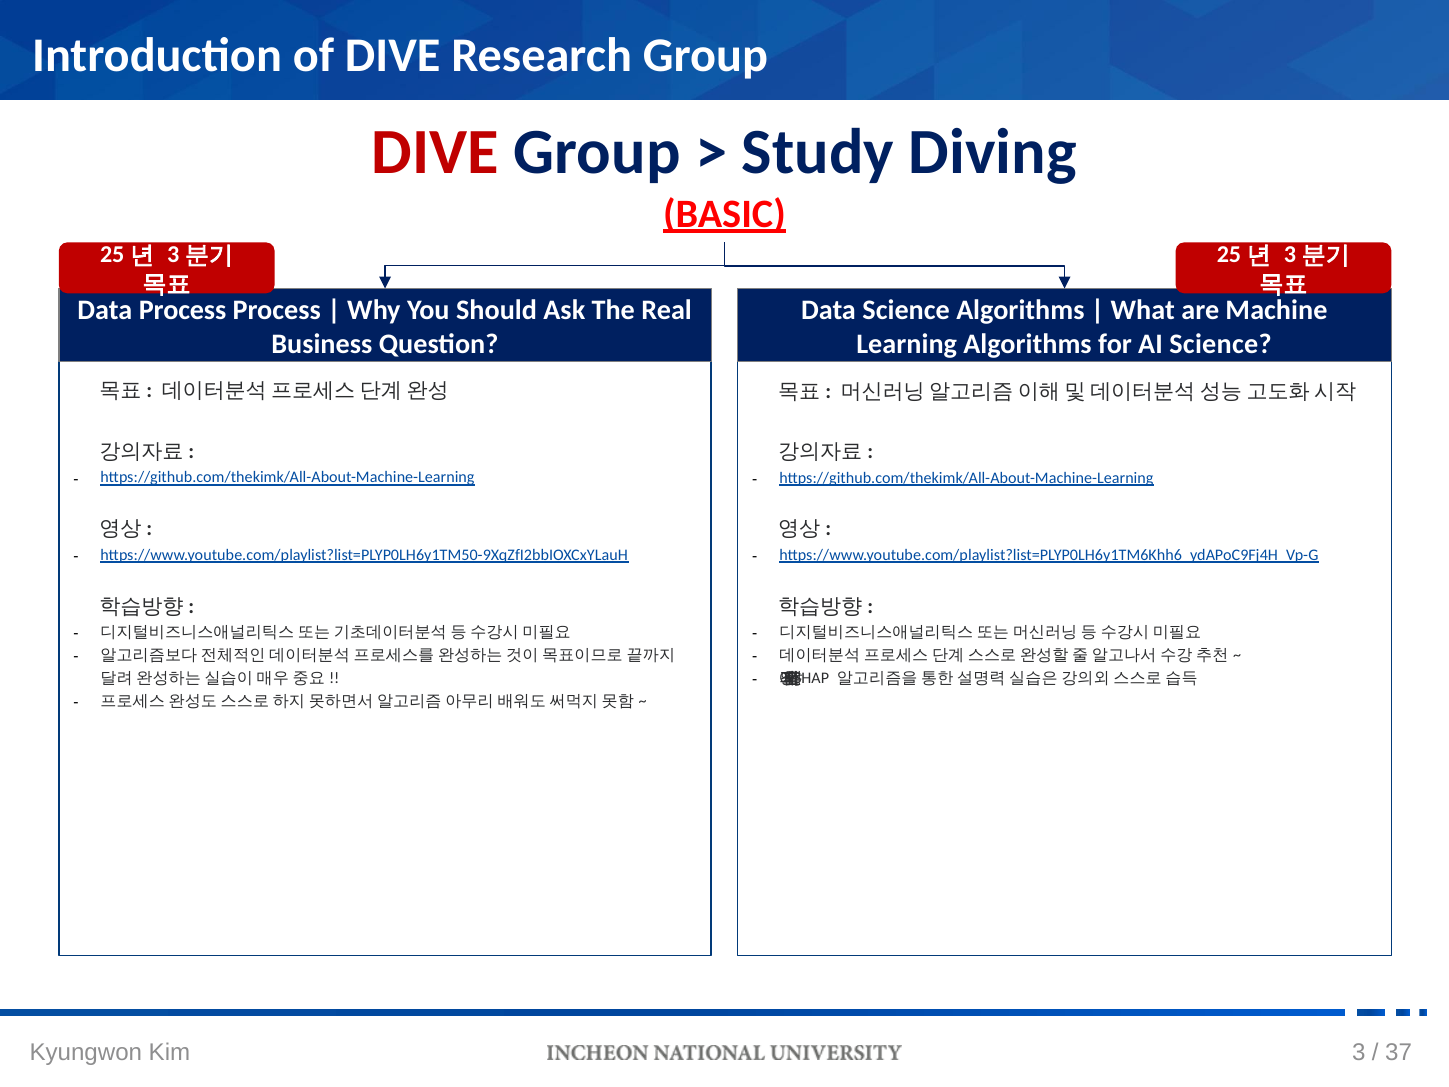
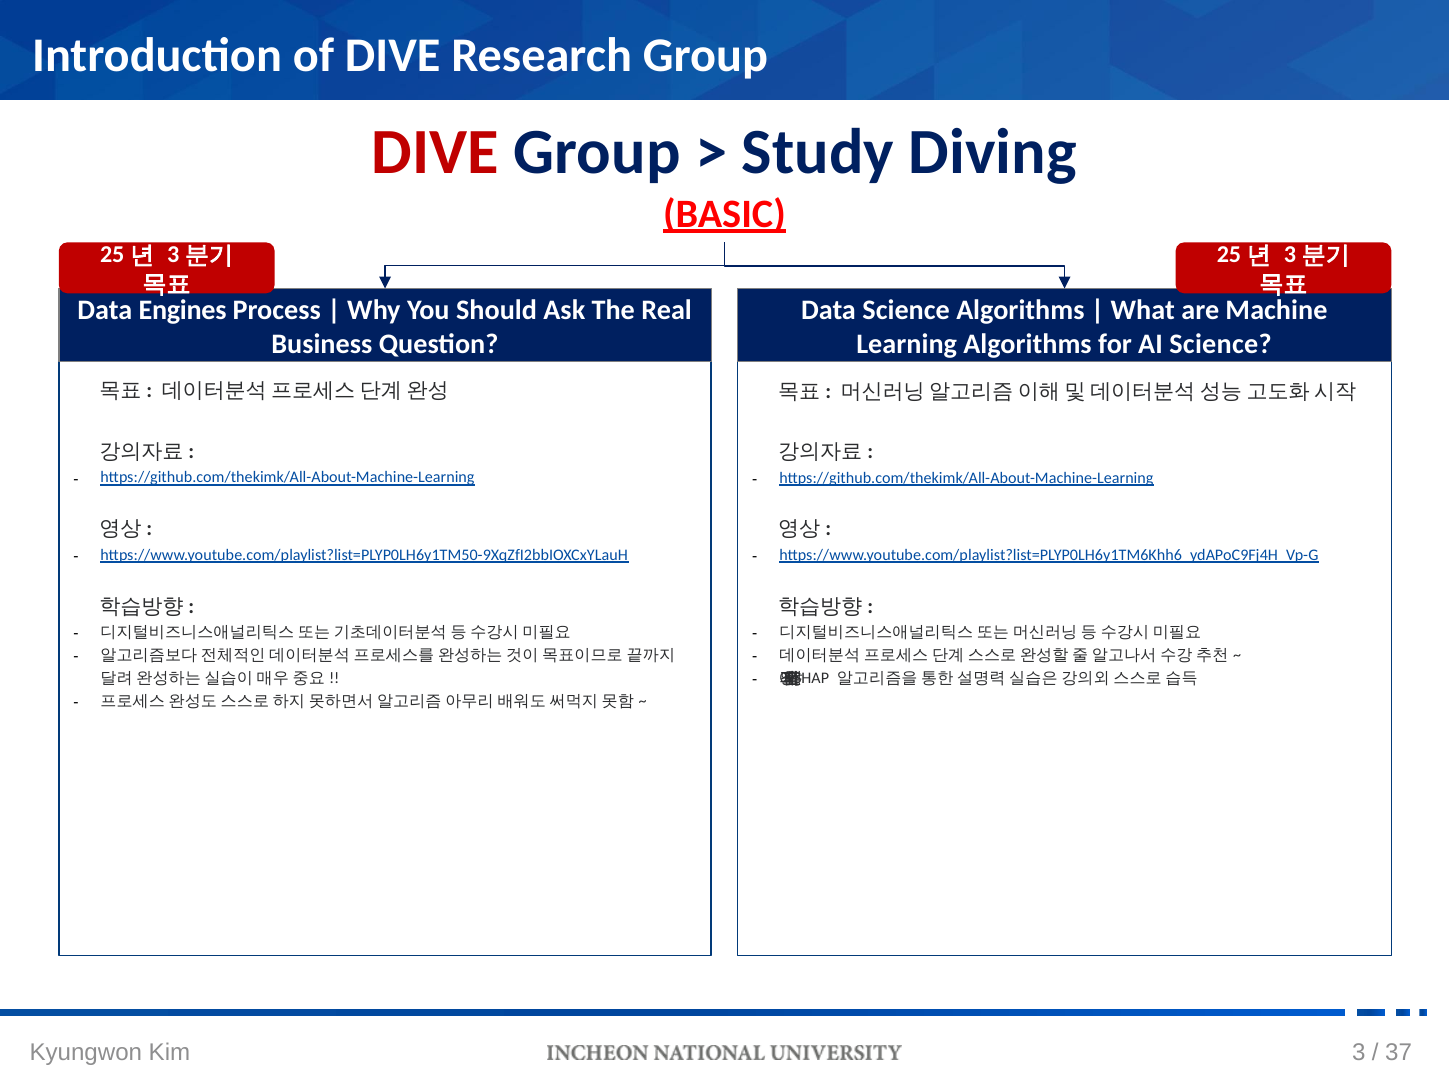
Data Process: Process -> Engines (183, 310)
